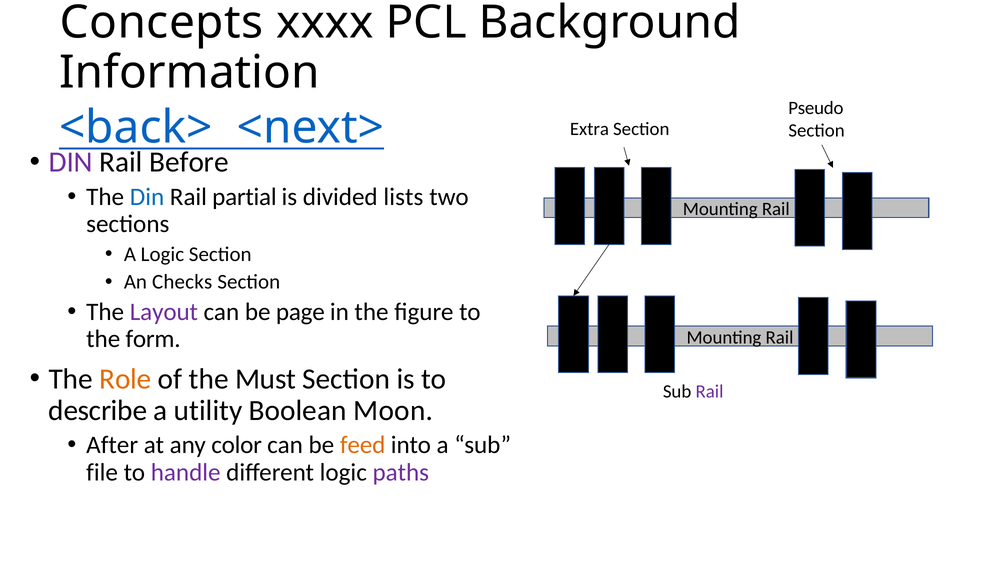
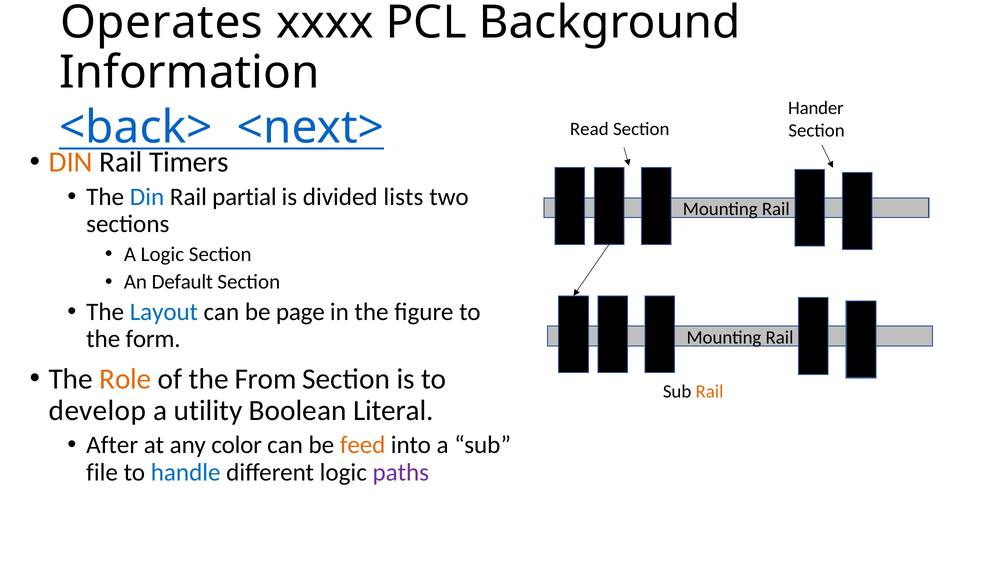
Concepts: Concepts -> Operates (162, 23)
Pseudo: Pseudo -> Hander (816, 108)
Extra: Extra -> Read (589, 129)
DIN colour: purple -> orange (71, 162)
Before: Before -> Timers (189, 162)
Checks: Checks -> Default (182, 282)
Layout colour: purple -> blue (164, 312)
Must: Must -> From (266, 379)
Rail colour: purple -> orange (710, 392)
describe: describe -> develop (97, 411)
Moon: Moon -> Literal (393, 411)
handle colour: purple -> blue (186, 472)
